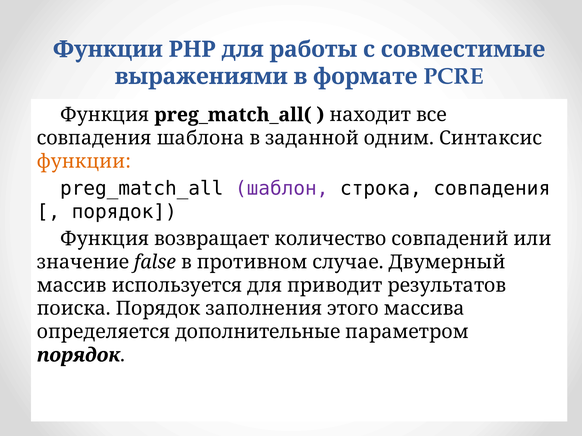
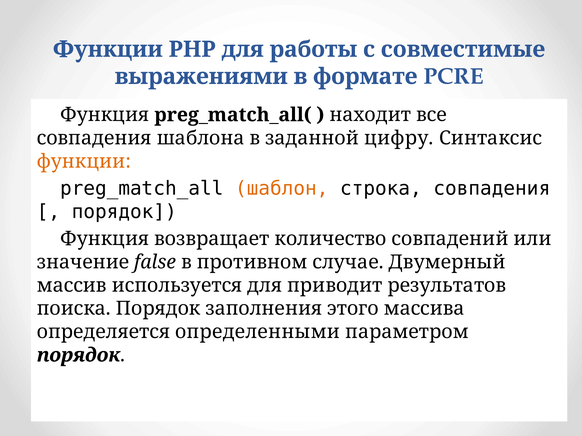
одним: одним -> цифру (399, 138)
шаблон colour: purple -> orange (282, 189)
дополнительные: дополнительные -> определенными (258, 332)
